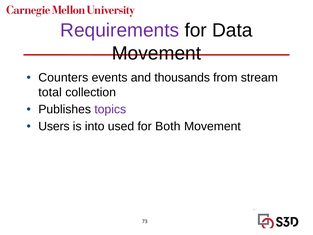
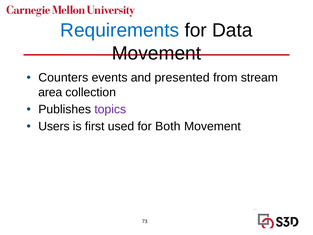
Requirements colour: purple -> blue (120, 30)
thousands: thousands -> presented (182, 78)
total: total -> area (50, 92)
into: into -> first (95, 126)
